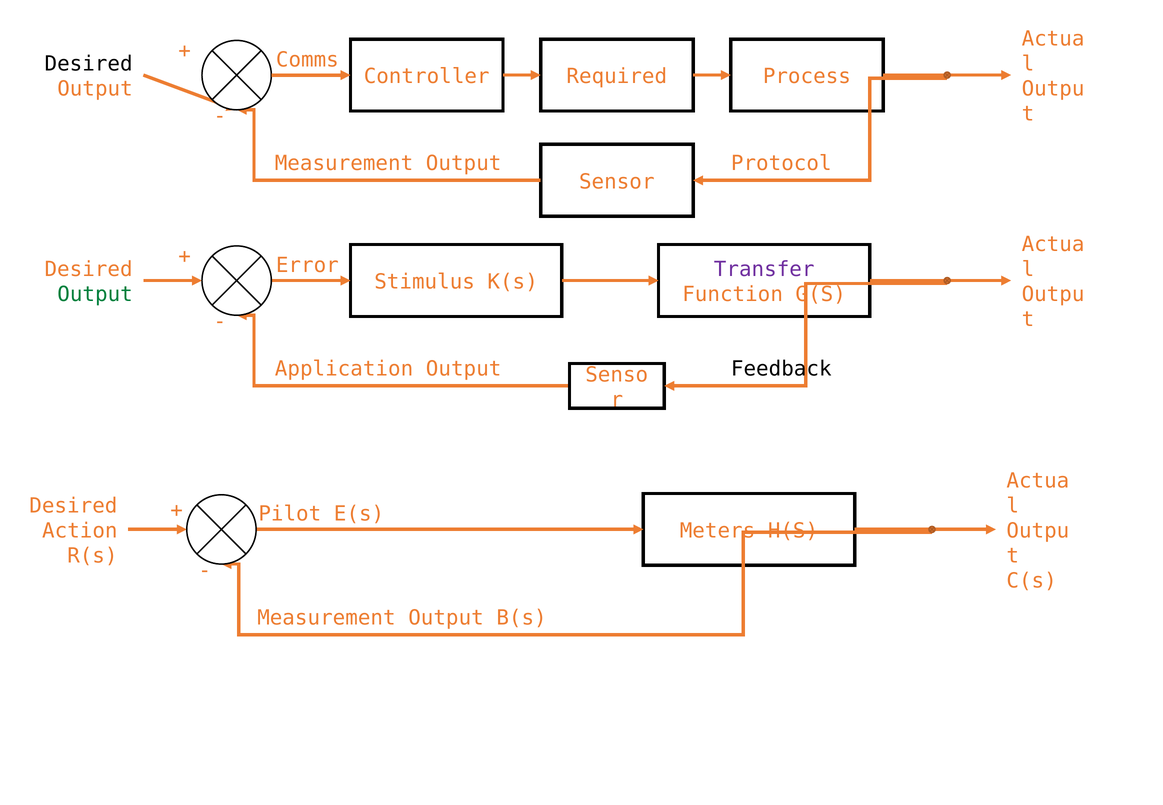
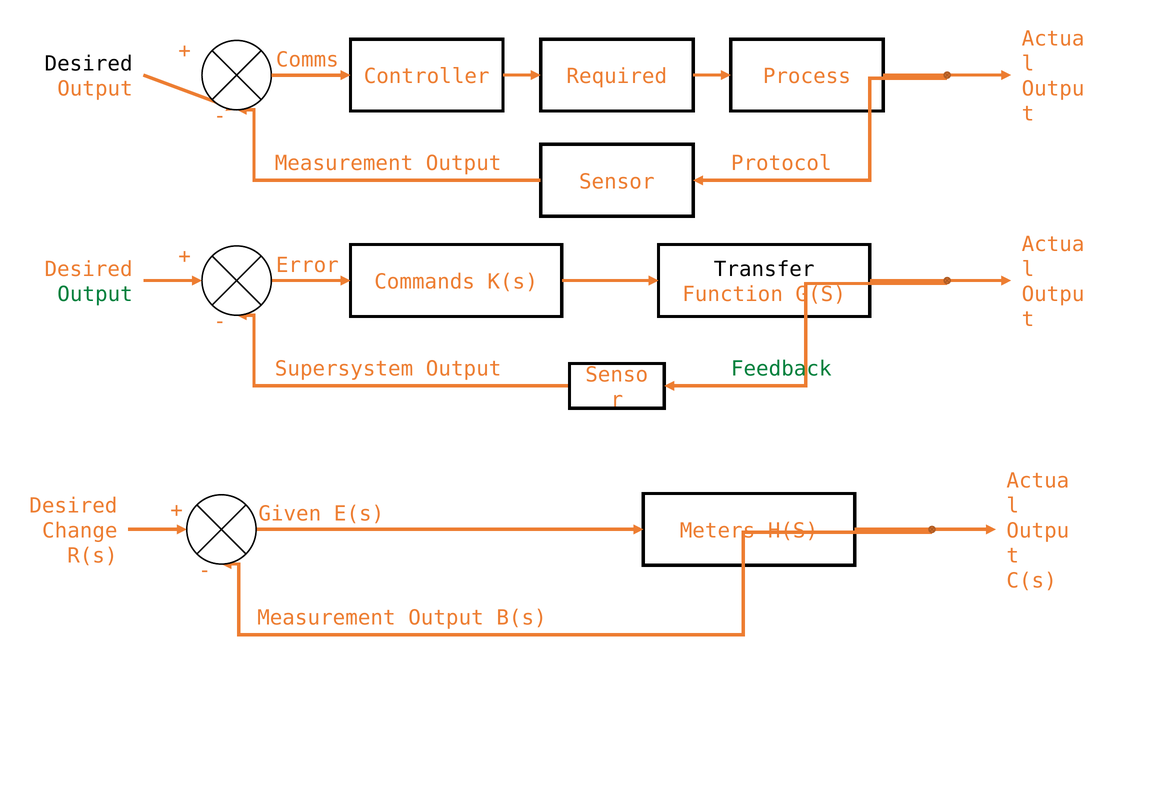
Transfer colour: purple -> black (764, 269)
Stimulus: Stimulus -> Commands (425, 282)
Application: Application -> Supersystem (344, 369)
Feedback colour: black -> green (781, 369)
Pilot: Pilot -> Given (290, 514)
Action: Action -> Change (80, 531)
